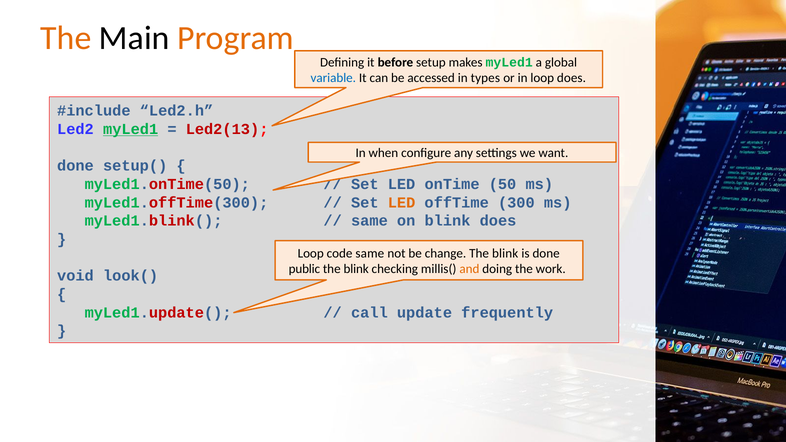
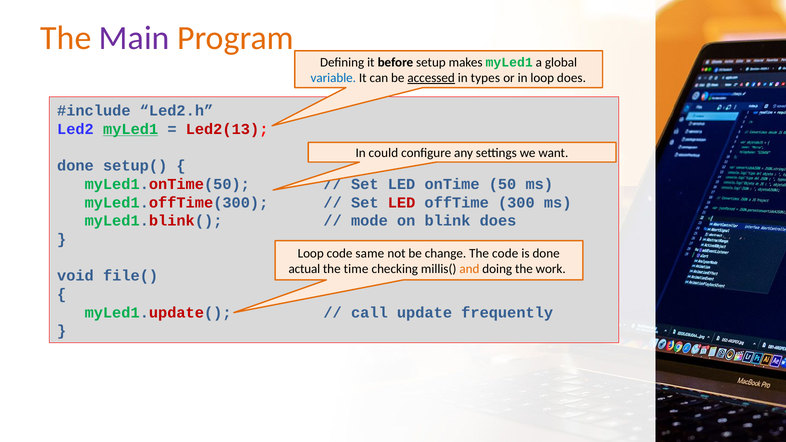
Main colour: black -> purple (134, 38)
accessed underline: none -> present (431, 78)
when: when -> could (383, 153)
LED colour: orange -> red (402, 203)
same: same -> mode (369, 221)
blink: blink -> code (505, 253)
public: public -> actual (304, 269)
blink: blink -> time (356, 269)
look(: look( -> file( (131, 276)
